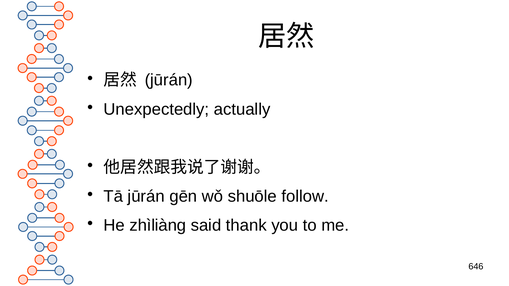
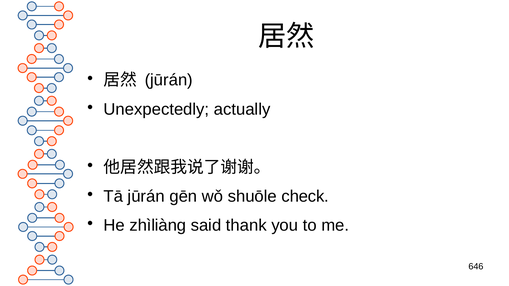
follow: follow -> check (305, 197)
